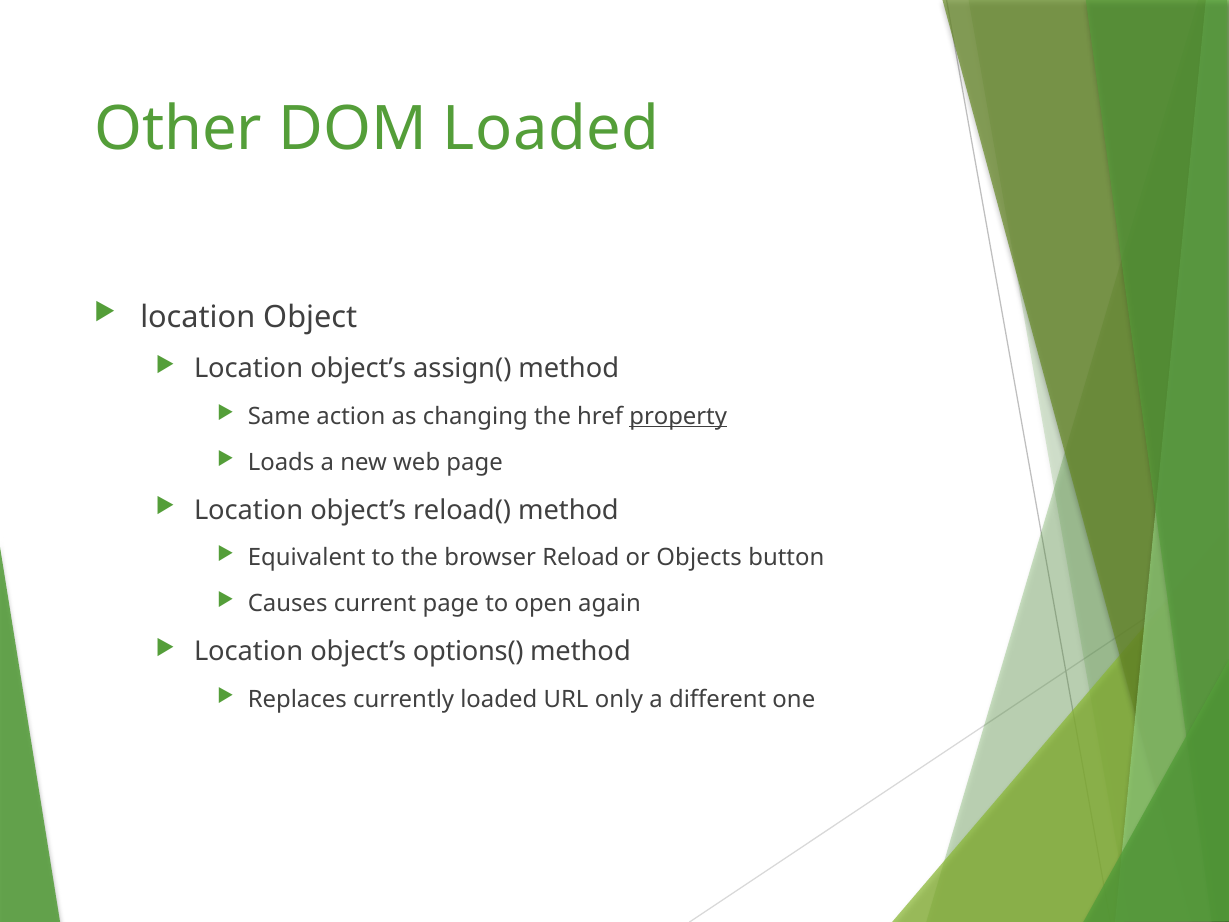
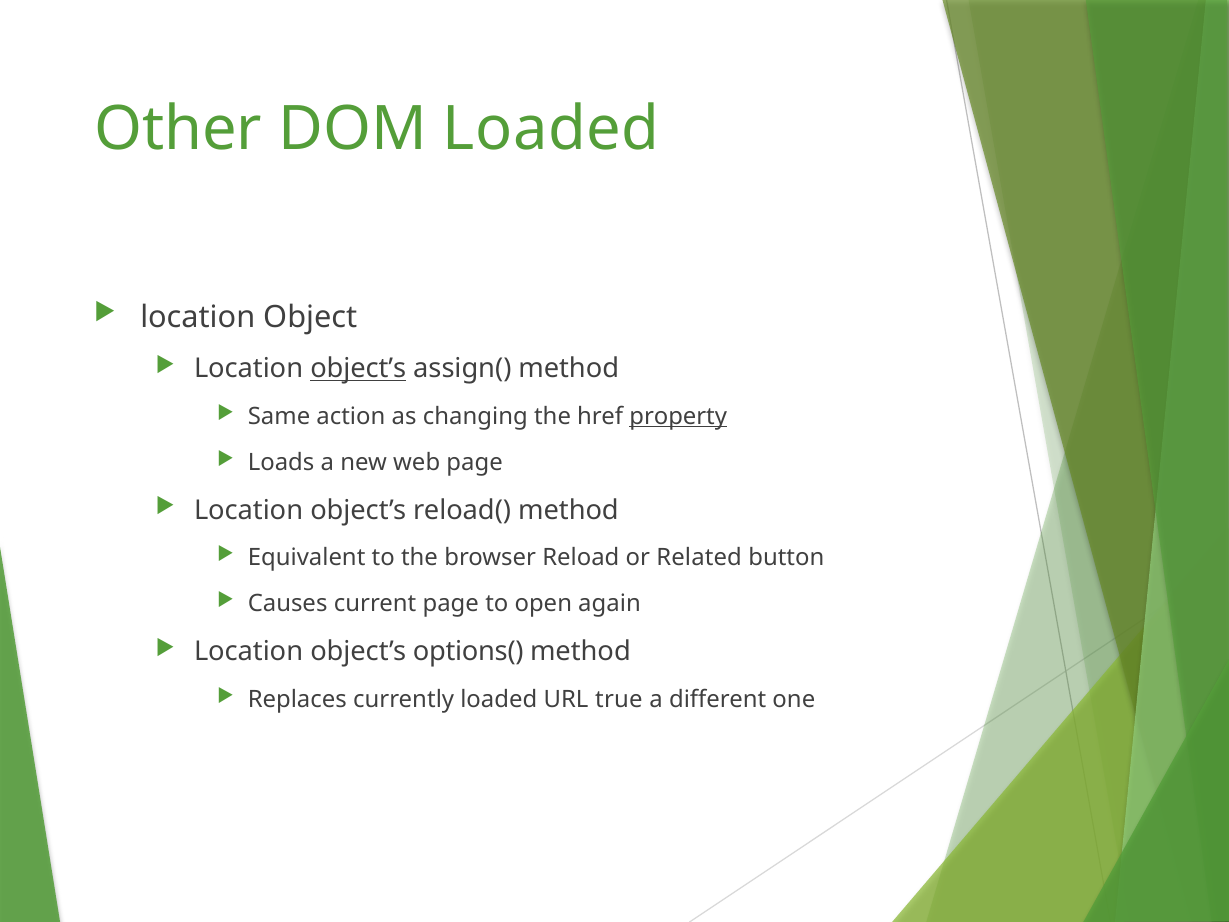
object’s underline: none -> present (358, 369)
Objects: Objects -> Related (699, 558)
only: only -> true (619, 699)
